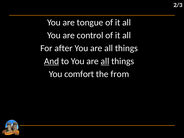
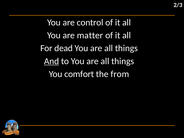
tongue: tongue -> control (90, 22)
control: control -> matter (90, 35)
after: after -> dead (64, 48)
all underline: present -> none (105, 61)
